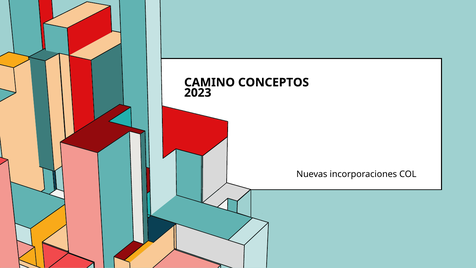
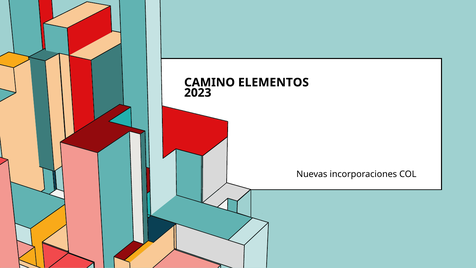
CONCEPTOS: CONCEPTOS -> ELEMENTOS (273, 82)
